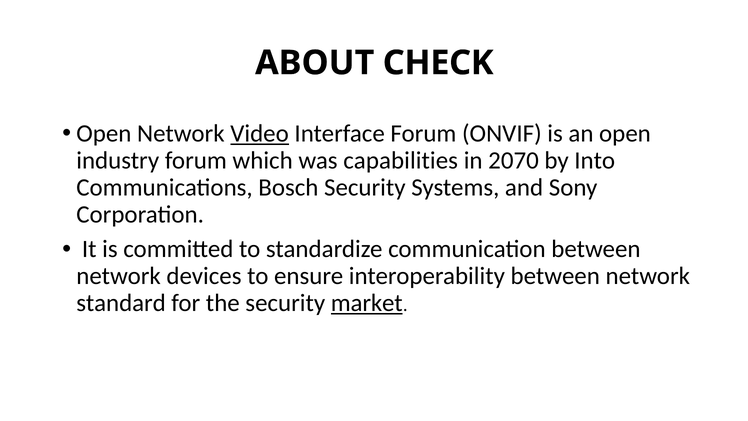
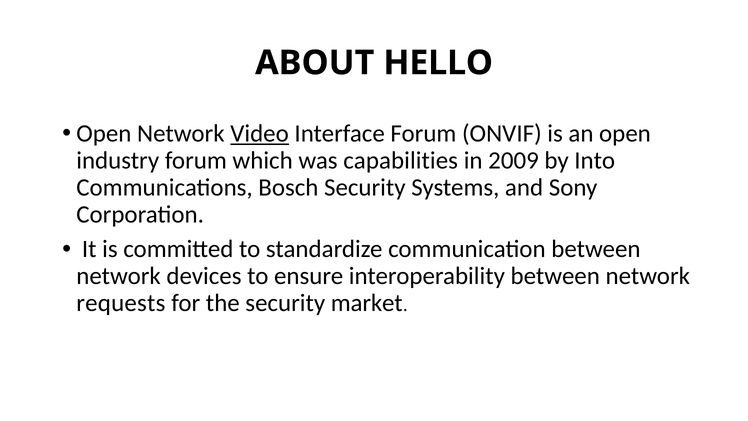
CHECK: CHECK -> HELLO (438, 63)
2070: 2070 -> 2009 (514, 160)
standard: standard -> requests (121, 303)
market underline: present -> none (367, 303)
